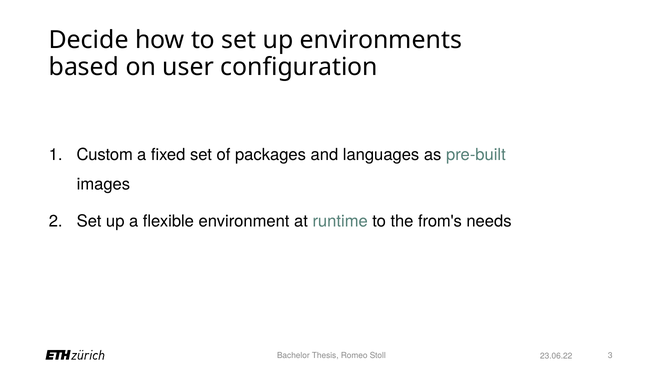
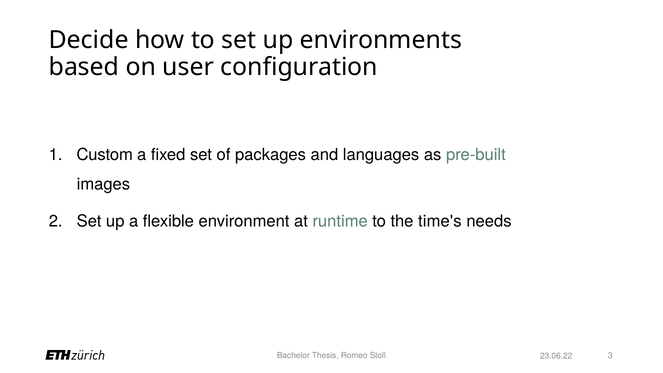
from's: from's -> time's (440, 221)
